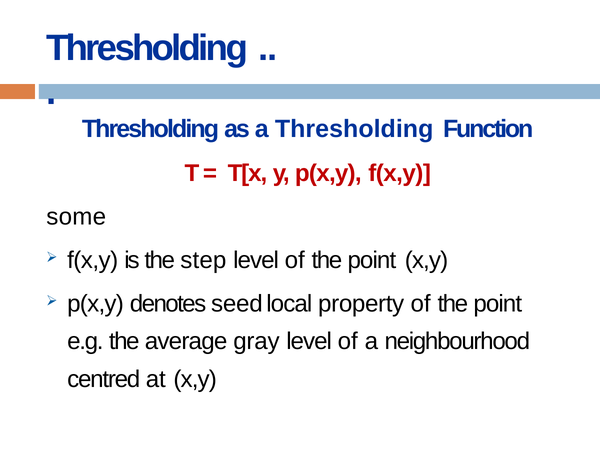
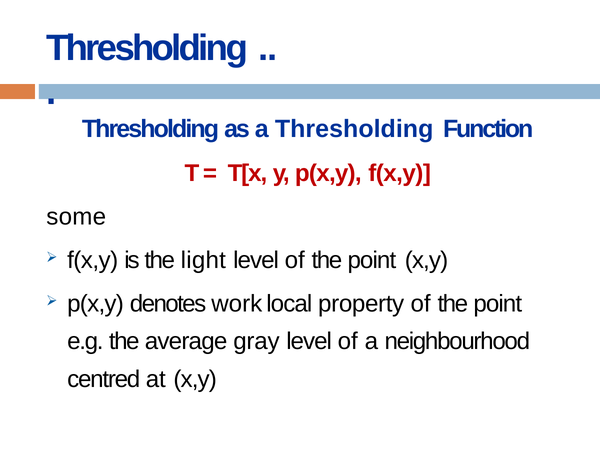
step: step -> light (203, 260)
seed: seed -> work (237, 304)
